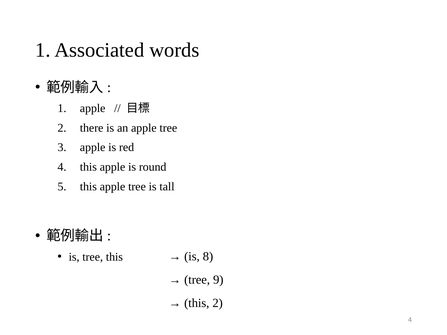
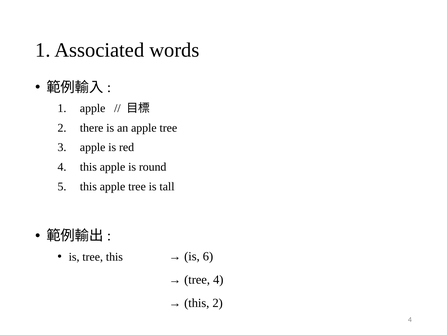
8: 8 -> 6 (208, 256)
tree 9: 9 -> 4 (218, 280)
